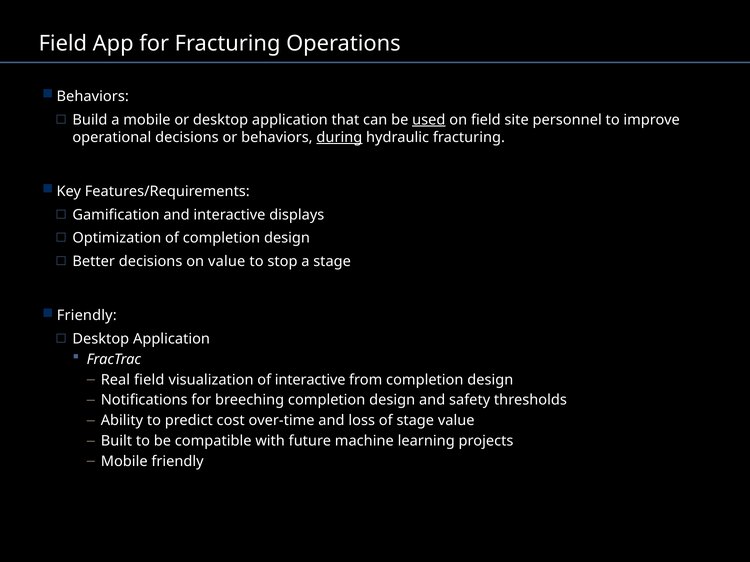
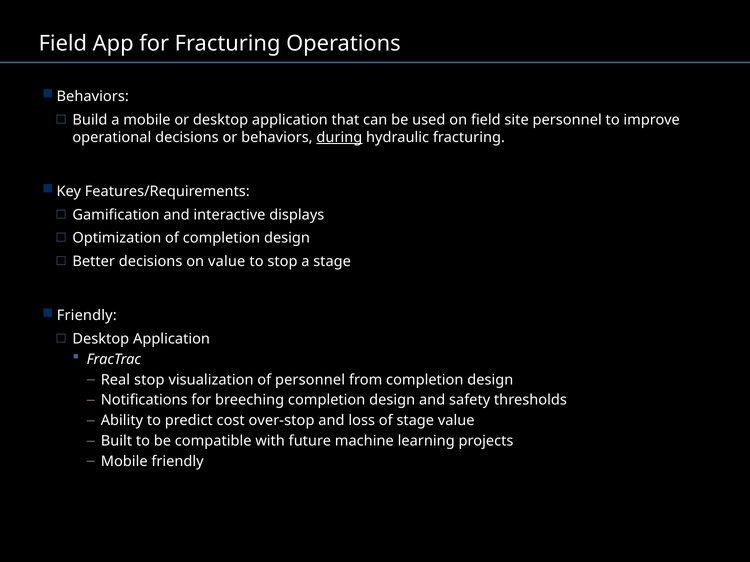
used underline: present -> none (429, 120)
Real field: field -> stop (149, 380)
of interactive: interactive -> personnel (310, 380)
over-time: over-time -> over-stop (282, 421)
